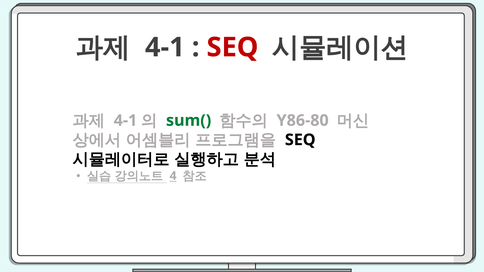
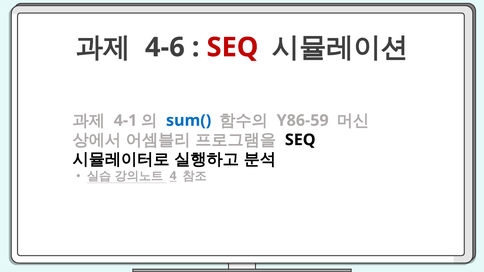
4-1: 4-1 -> 4-6 (165, 47)
sum( colour: green -> blue (189, 121)
Y86-80: Y86-80 -> Y86-59 (303, 121)
